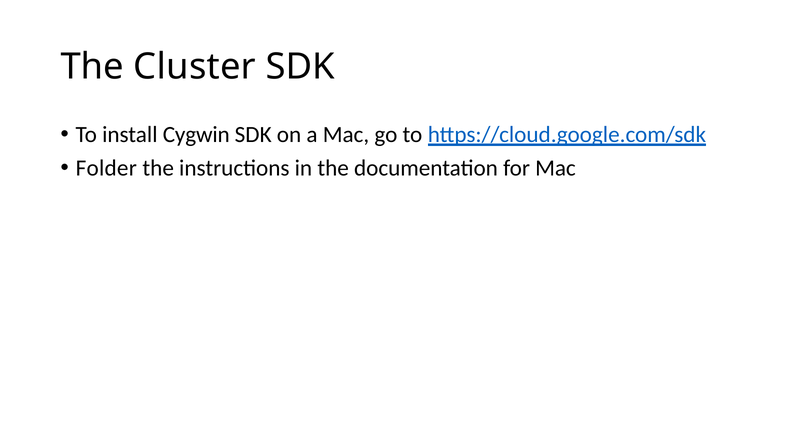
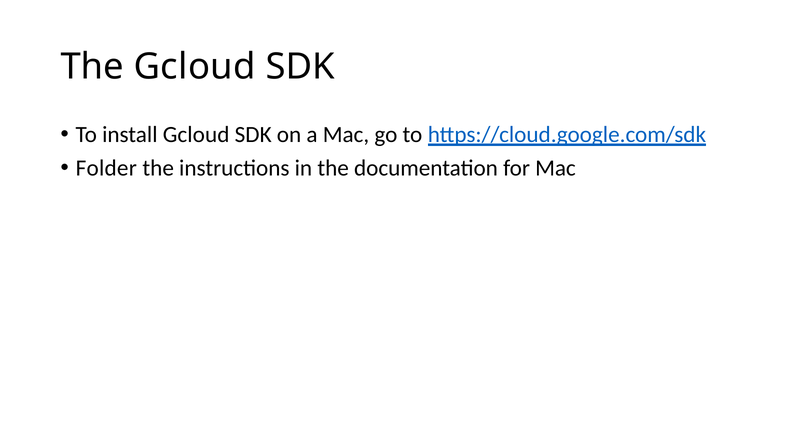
The Cluster: Cluster -> Gcloud (195, 67)
install Cygwin: Cygwin -> Gcloud (196, 135)
